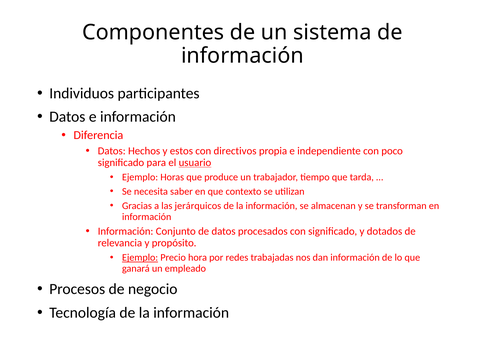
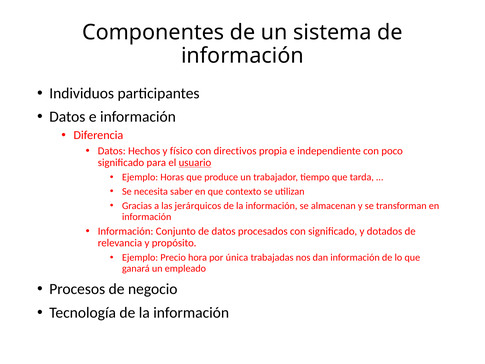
estos: estos -> físico (181, 151)
Ejemplo underline: present -> none (140, 257)
redes: redes -> única (237, 257)
